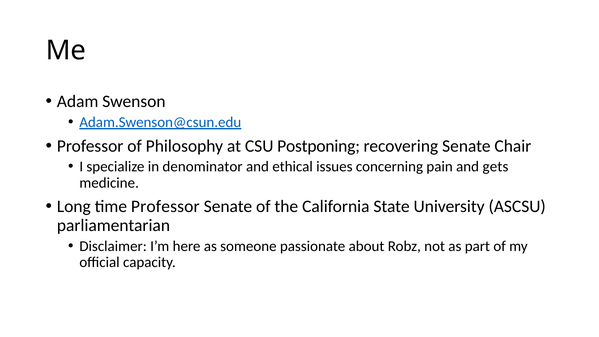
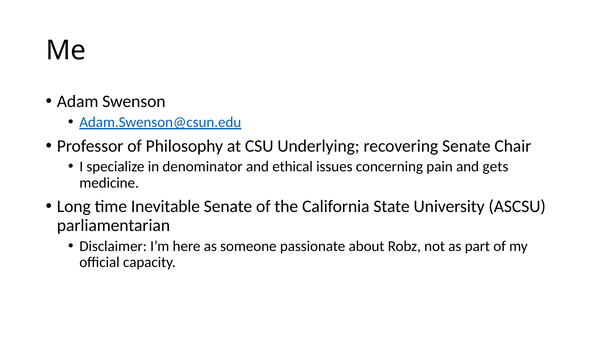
Postponing: Postponing -> Underlying (318, 146)
time Professor: Professor -> Inevitable (165, 207)
